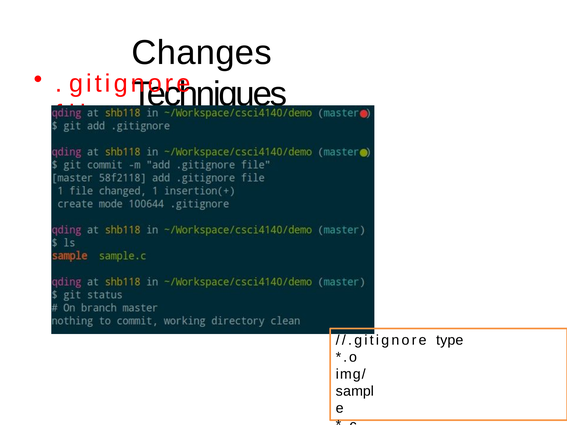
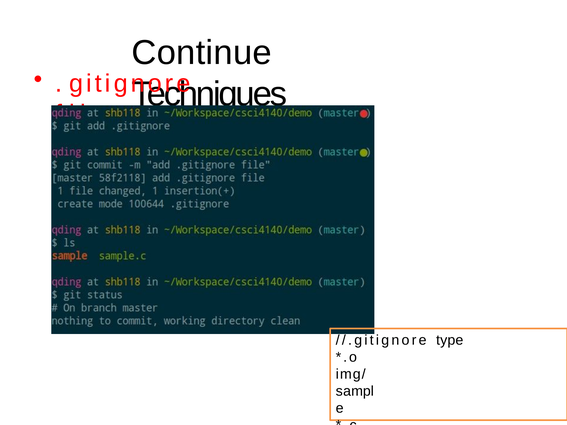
Changes: Changes -> Continue (202, 53)
